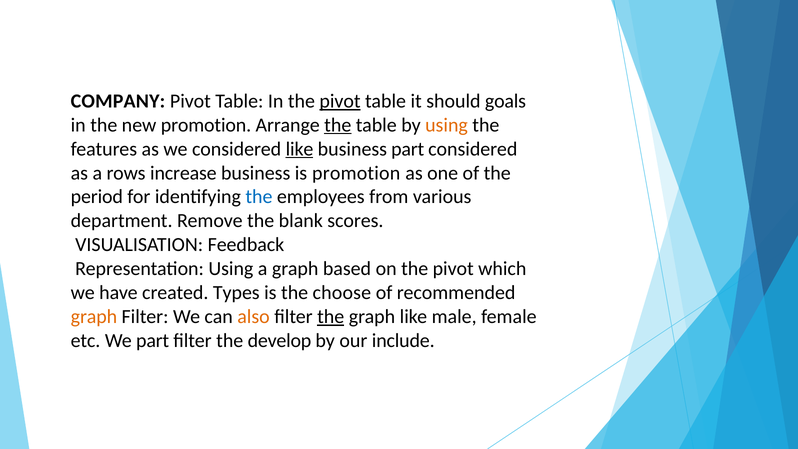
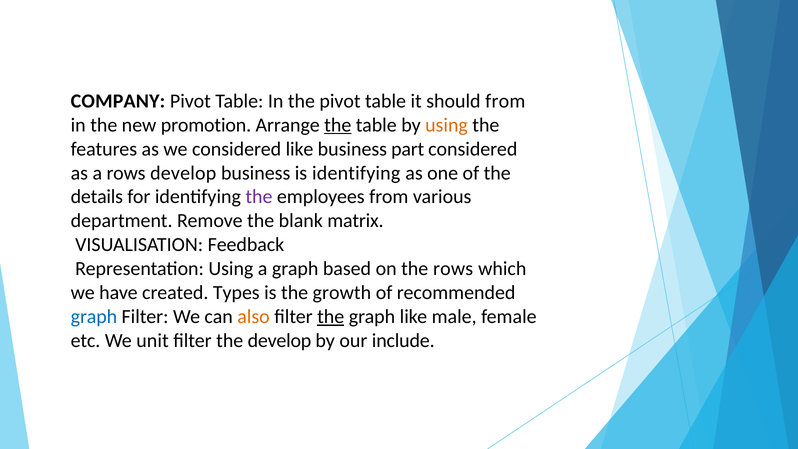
pivot underline: present -> none (340, 101)
should goals: goals -> from (505, 101)
like underline: present -> none (300, 149)
rows increase: increase -> develop (183, 173)
is promotion: promotion -> identifying (356, 173)
period: period -> details (97, 197)
the colour: blue -> purple (259, 197)
scores: scores -> matrix (355, 221)
on the pivot: pivot -> rows (453, 269)
choose: choose -> growth (342, 293)
graph colour: orange -> blue (94, 317)
We part: part -> unit (152, 340)
